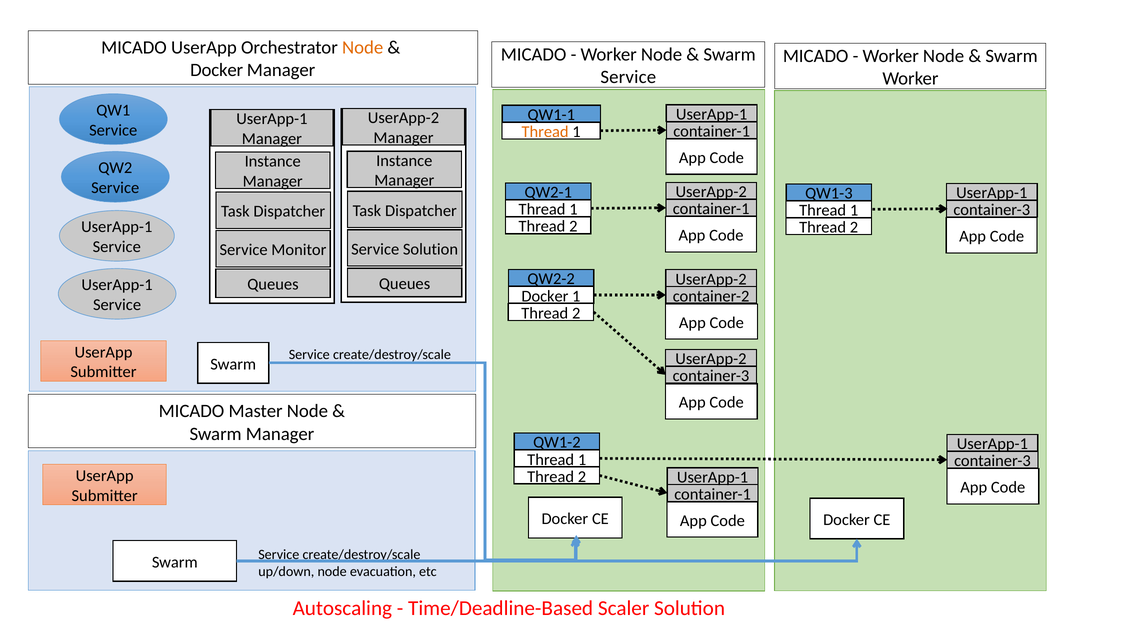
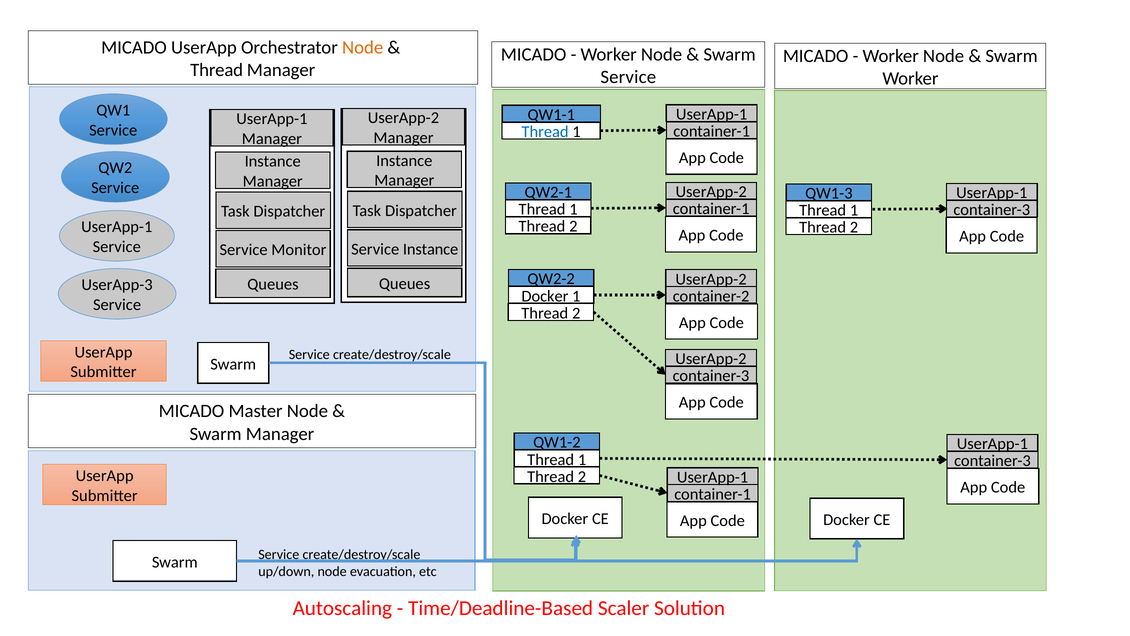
Docker: Docker -> Thread (217, 70)
Thread colour: orange -> blue (545, 132)
Service Solution: Solution -> Instance (431, 249)
UserApp-1: UserApp-1 -> UserApp-3 (117, 285)
